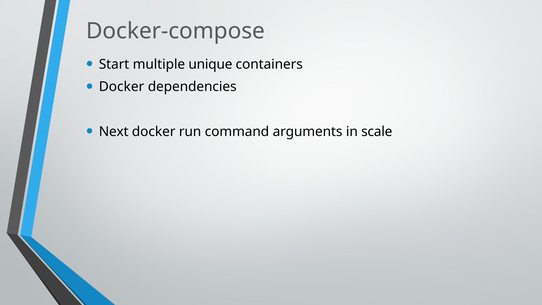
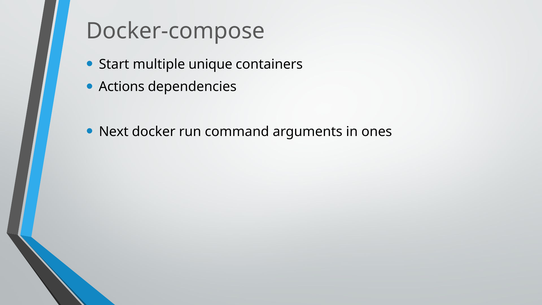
Docker: Docker -> Actions (122, 87)
scale: scale -> ones (377, 132)
